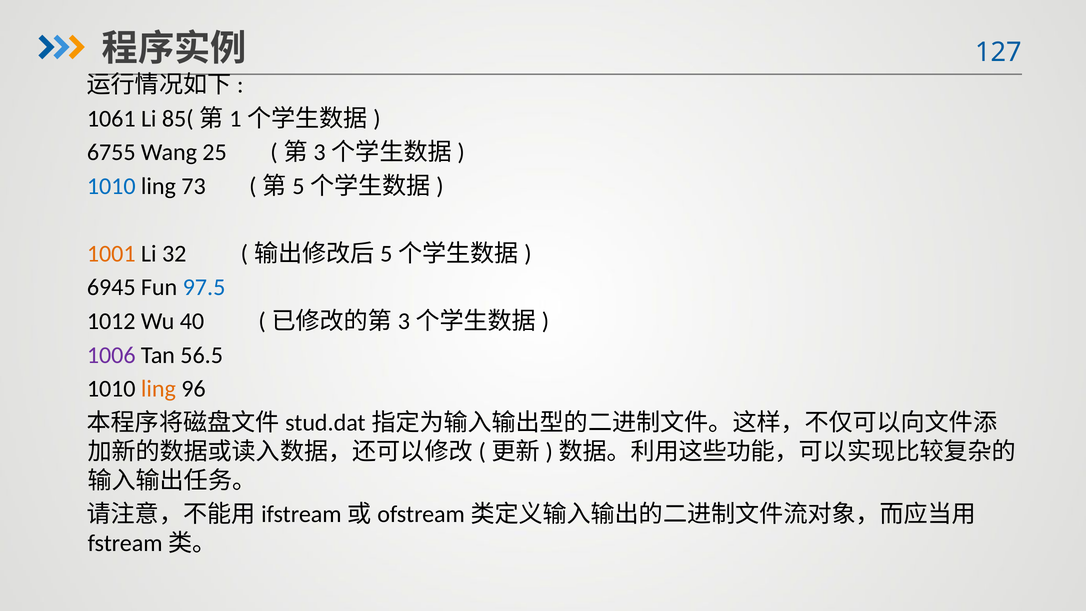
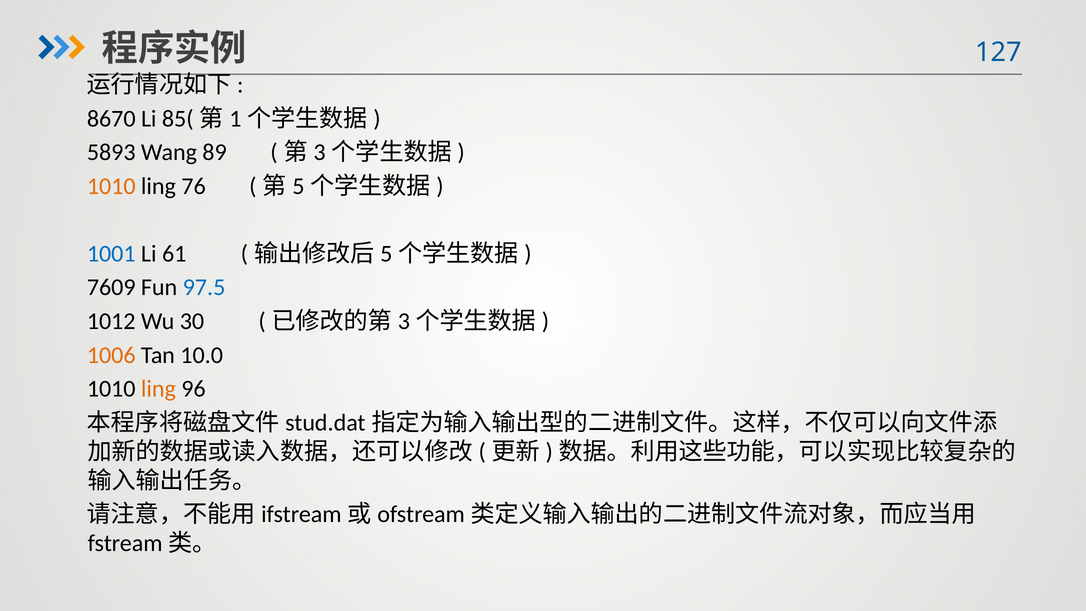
1061: 1061 -> 8670 (111, 119)
6755: 6755 -> 5893 (111, 152)
25: 25 -> 89 (215, 152)
1010 colour: blue -> orange (111, 186)
73: 73 -> 76 (194, 186)
1001 colour: orange -> blue (111, 254)
32: 32 -> 61 (174, 254)
6945: 6945 -> 7609 (111, 287)
40: 40 -> 30 (192, 321)
1006 colour: purple -> orange (111, 355)
56.5: 56.5 -> 10.0 (202, 355)
